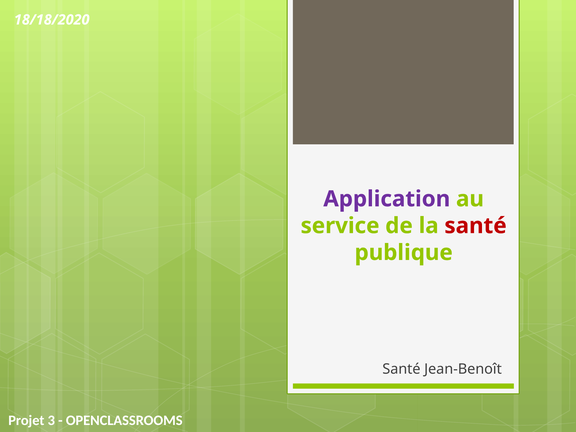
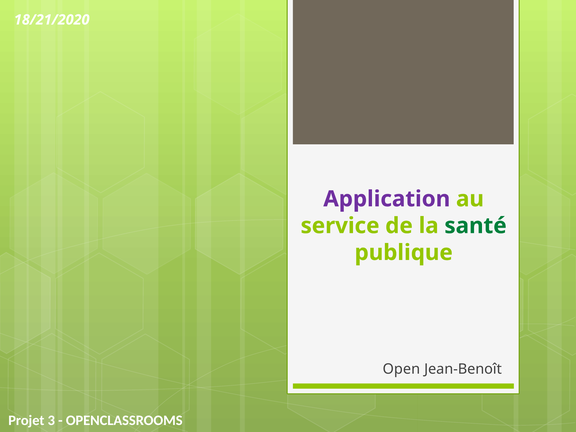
18/18/2020: 18/18/2020 -> 18/21/2020 (52, 20)
santé colour: red -> green (476, 226)
Santé: Santé -> Open (401, 369)
